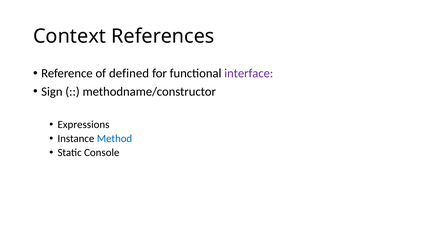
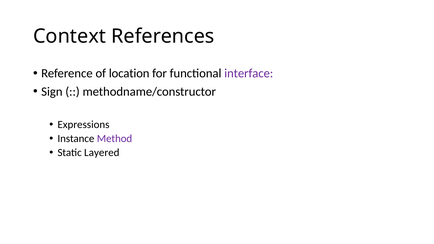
defined: defined -> location (129, 73)
Method colour: blue -> purple (115, 139)
Console: Console -> Layered (102, 153)
